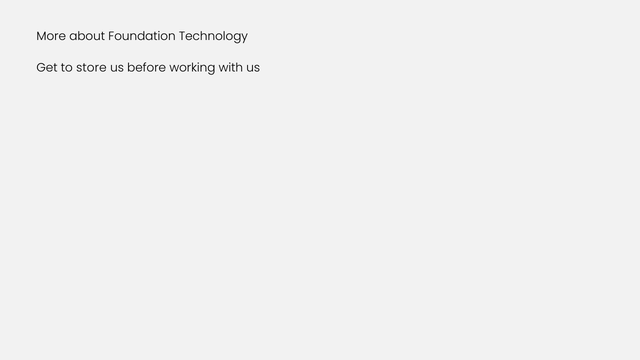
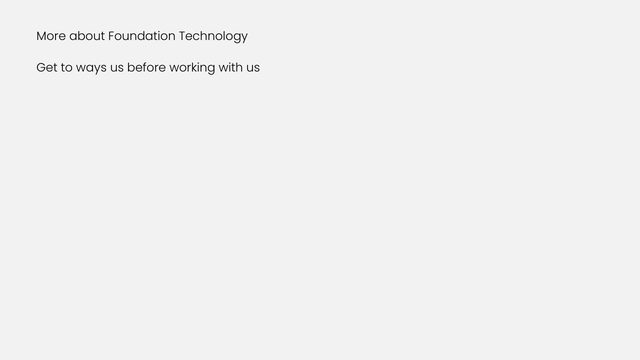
store: store -> ways (91, 68)
